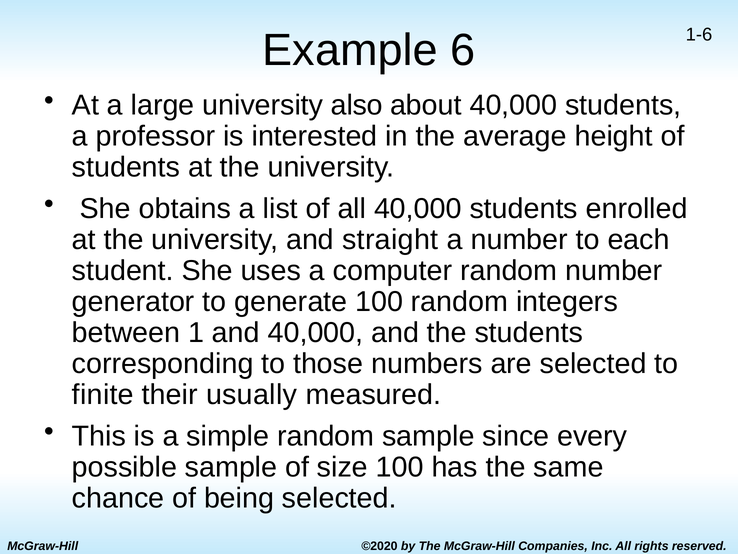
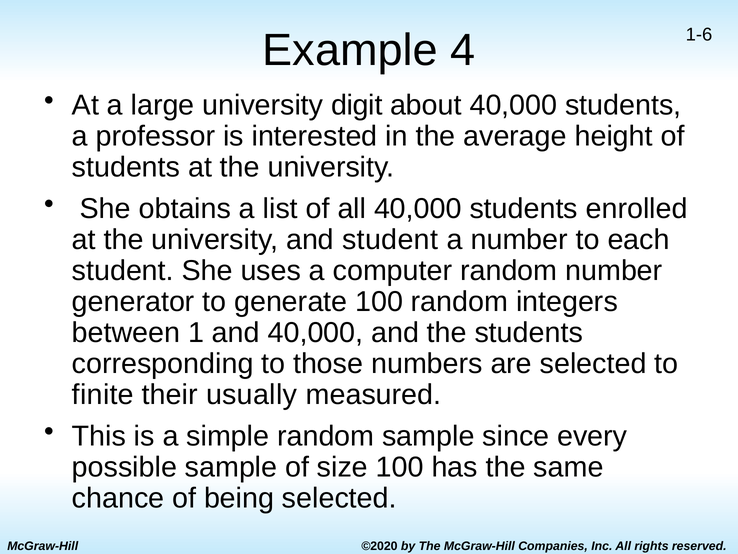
6: 6 -> 4 (463, 50)
also: also -> digit (357, 105)
and straight: straight -> student (390, 239)
